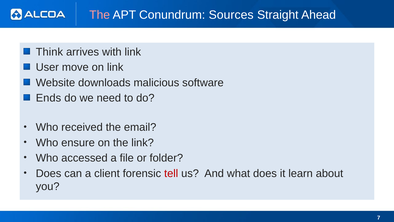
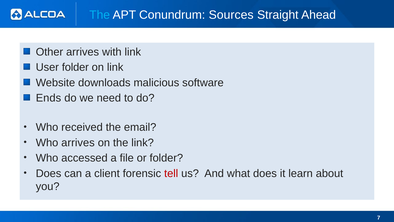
The colour: pink -> light blue (100, 15)
Think: Think -> Other (49, 52)
User move: move -> folder (75, 67)
Who ensure: ensure -> arrives (78, 142)
